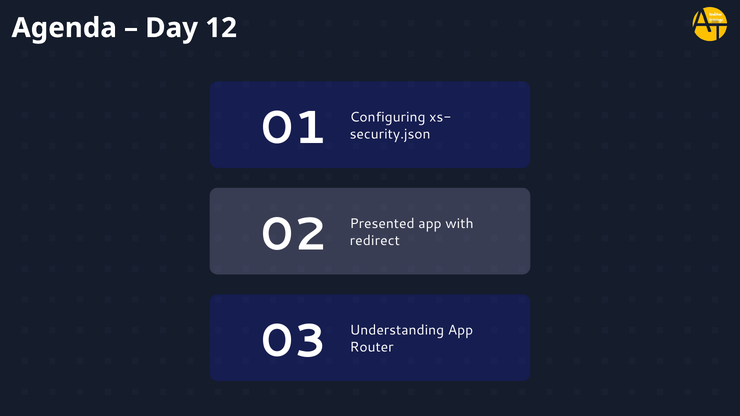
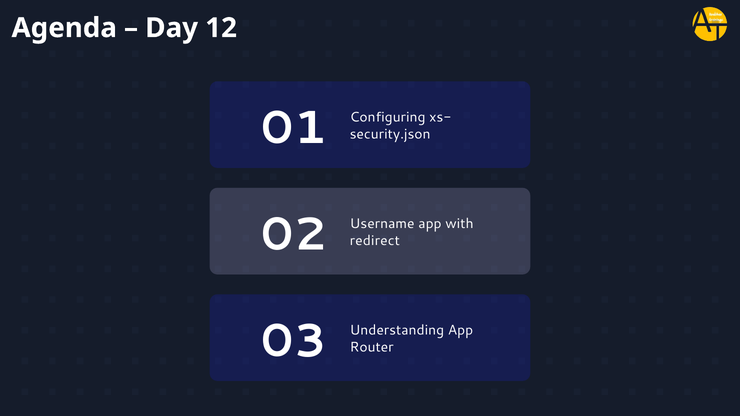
Presented: Presented -> Username (382, 224)
